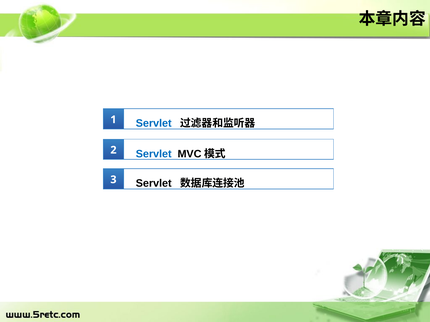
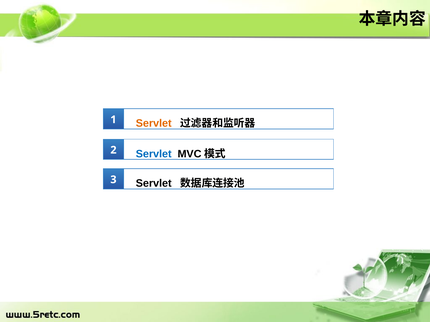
Servlet colour: blue -> orange (154, 124)
